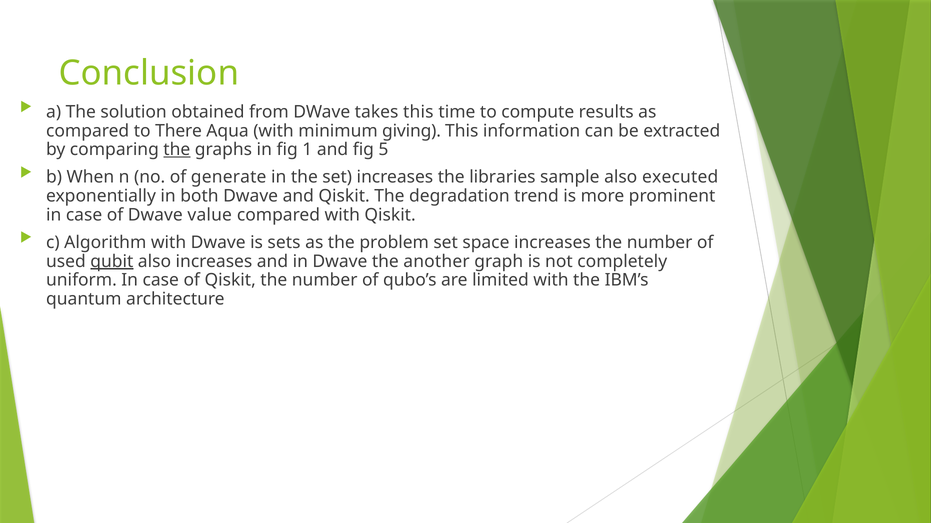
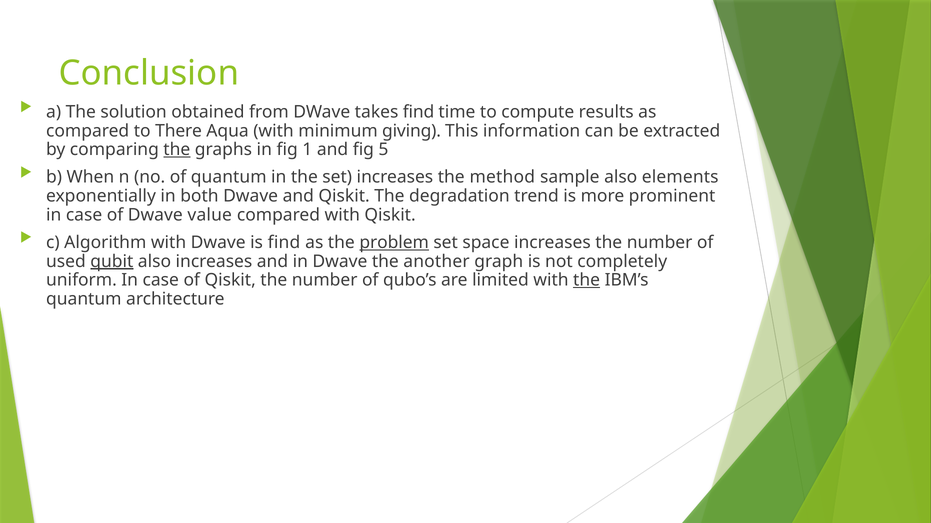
takes this: this -> find (419, 112)
of generate: generate -> quantum (229, 177)
libraries: libraries -> method (502, 177)
executed: executed -> elements (680, 177)
is sets: sets -> find (284, 243)
problem underline: none -> present (394, 243)
the underline: none -> present (587, 280)
